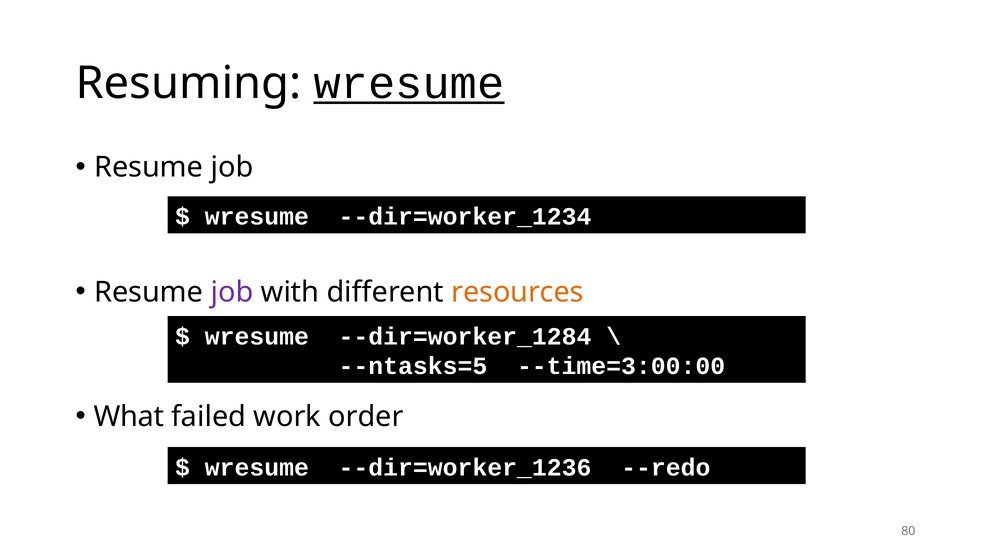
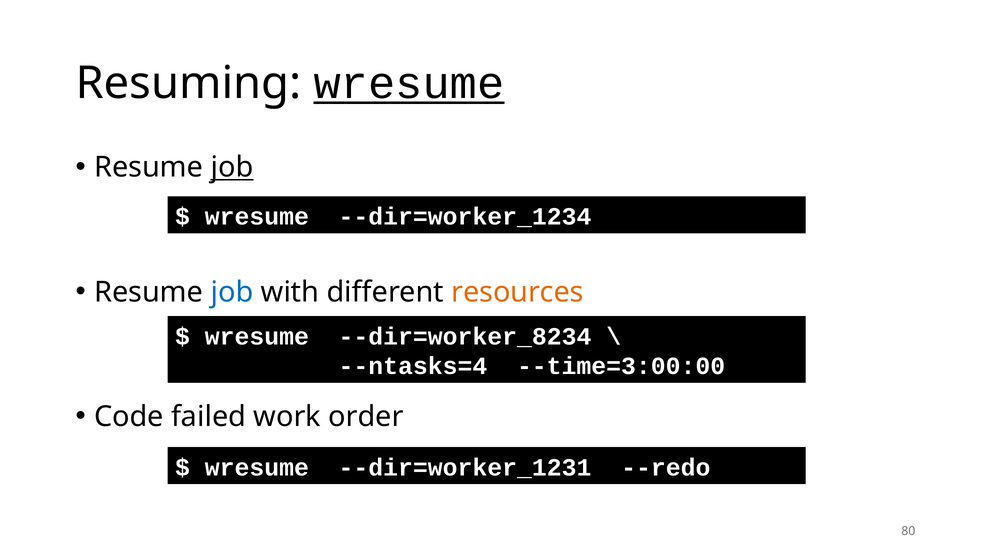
job underline: none -> present (232, 168)
job colour: purple -> blue (232, 292)
--dir=worker_1284: --dir=worker_1284 -> --dir=worker_8234 (465, 337)
--ntasks=5: --ntasks=5 -> --ntasks=4 (413, 366)
What: What -> Code (129, 417)
--dir=worker_1236: --dir=worker_1236 -> --dir=worker_1231 (465, 468)
